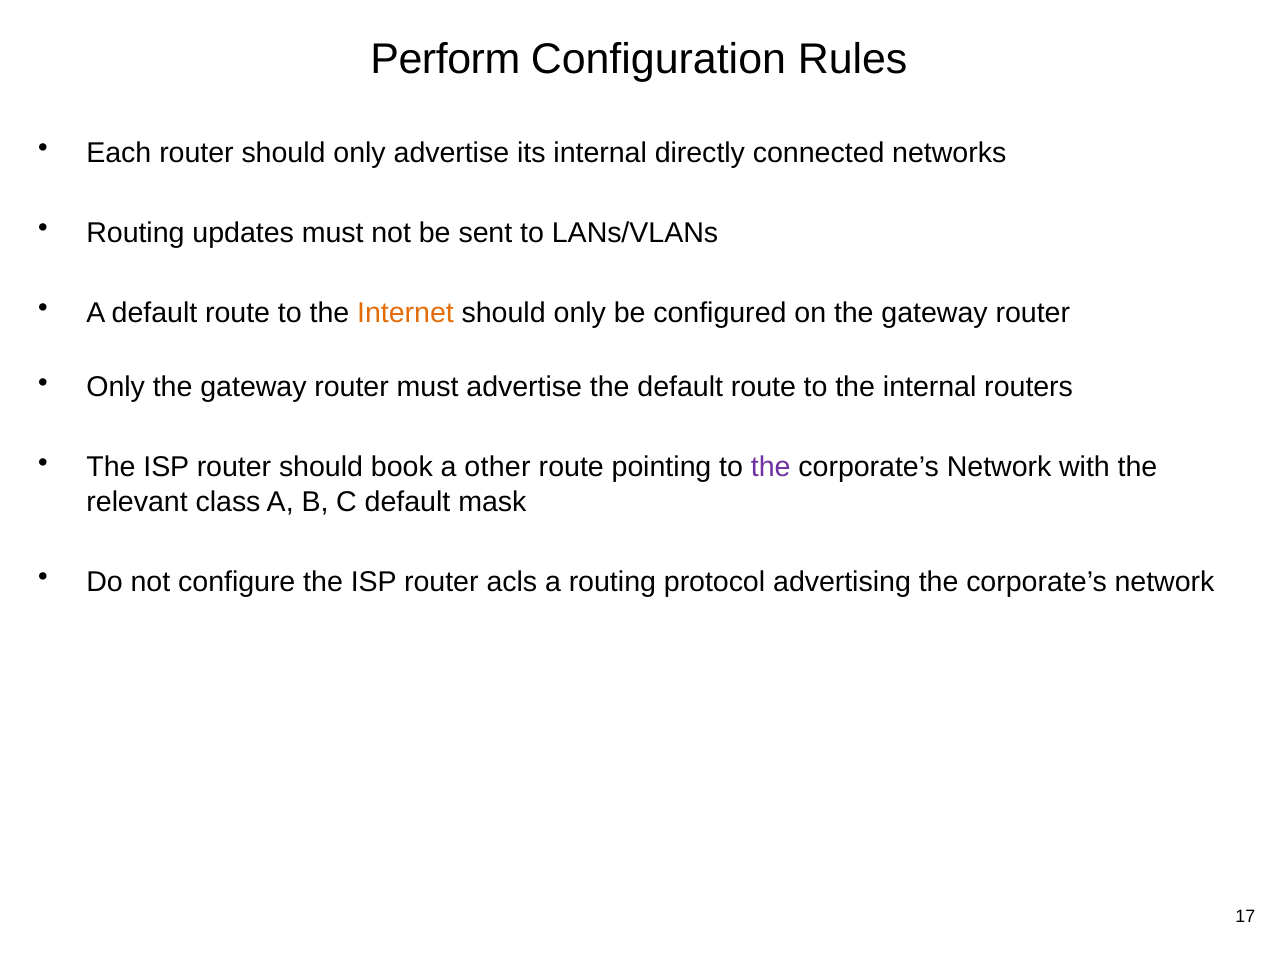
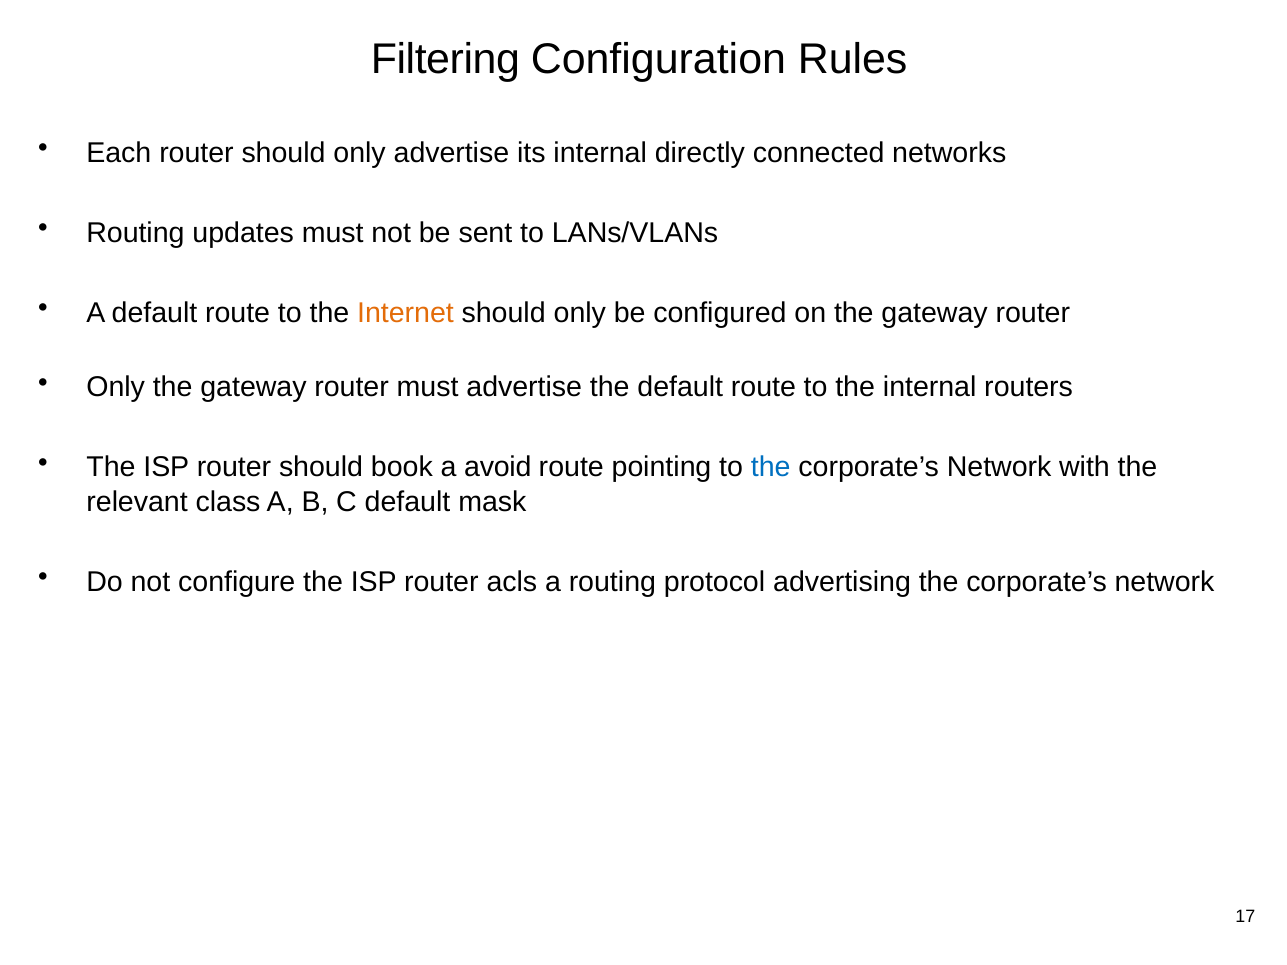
Perform: Perform -> Filtering (445, 59)
other: other -> avoid (498, 467)
the colour: purple -> blue (771, 467)
